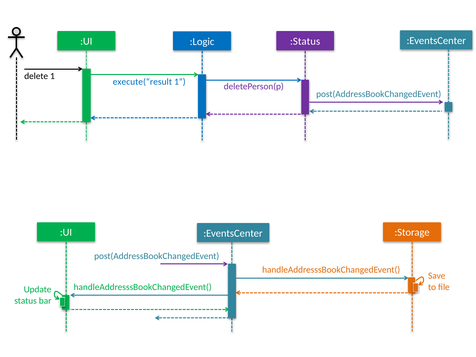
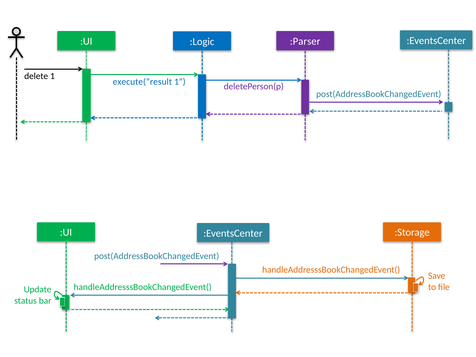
:Status: :Status -> :Parser (305, 41)
